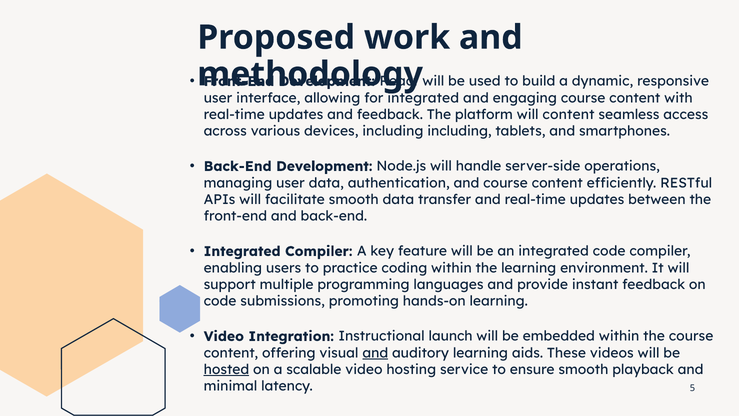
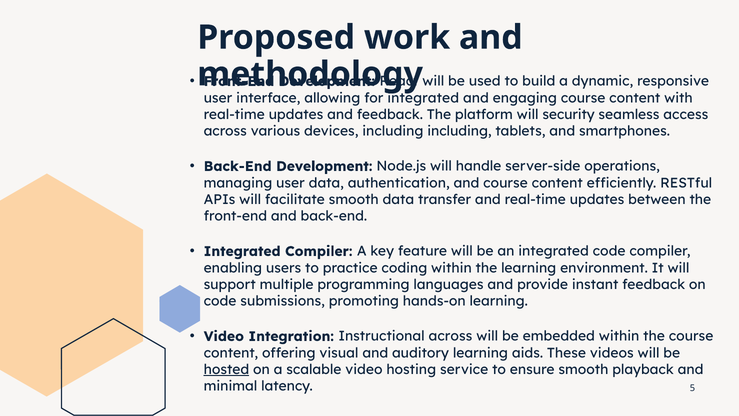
will content: content -> security (569, 115)
Instructional launch: launch -> across (450, 336)
and underline: present -> none (375, 353)
